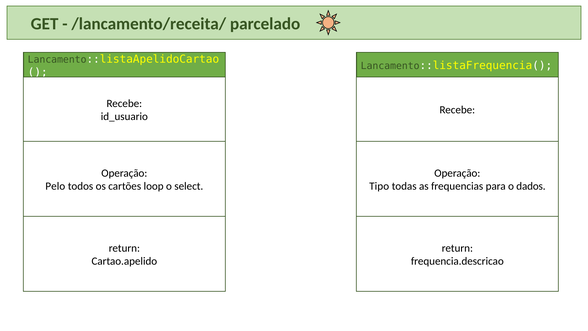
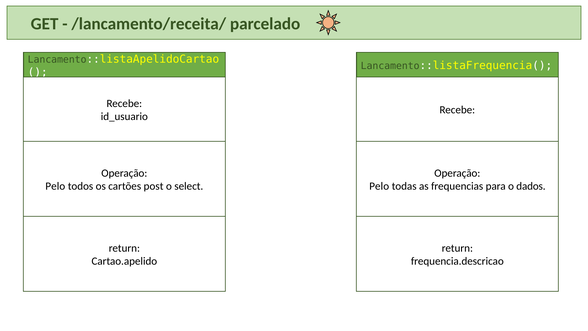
loop: loop -> post (154, 186)
Tipo: Tipo -> Pelo (379, 186)
